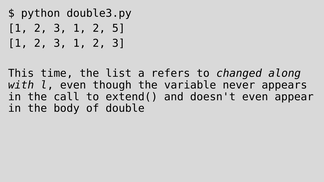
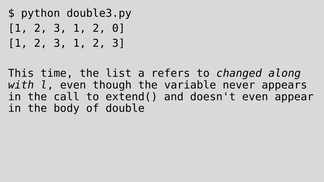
5: 5 -> 0 (119, 28)
